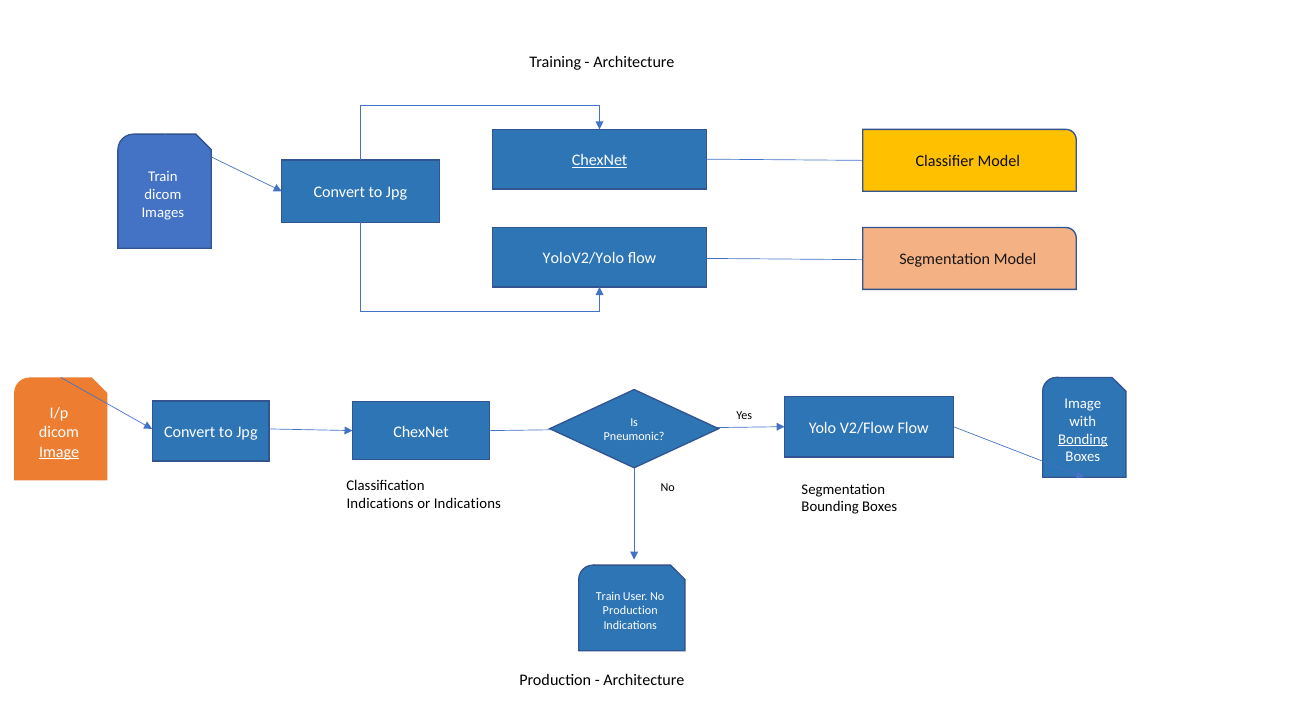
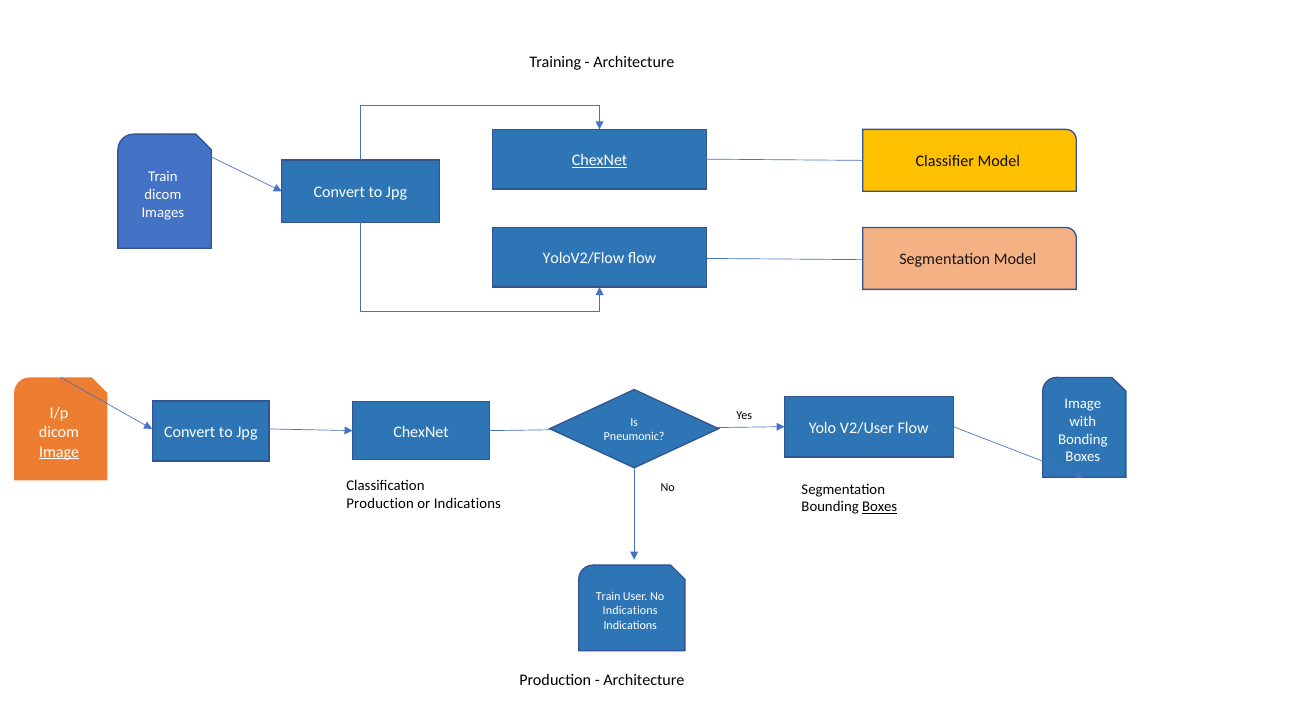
YoloV2/Yolo: YoloV2/Yolo -> YoloV2/Flow (584, 259)
V2/Flow: V2/Flow -> V2/User (867, 428)
Bonding underline: present -> none (1083, 439)
Indications: Indications -> Production (380, 503)
Boxes underline: none -> present (880, 507)
Production: Production -> Indications (630, 611)
